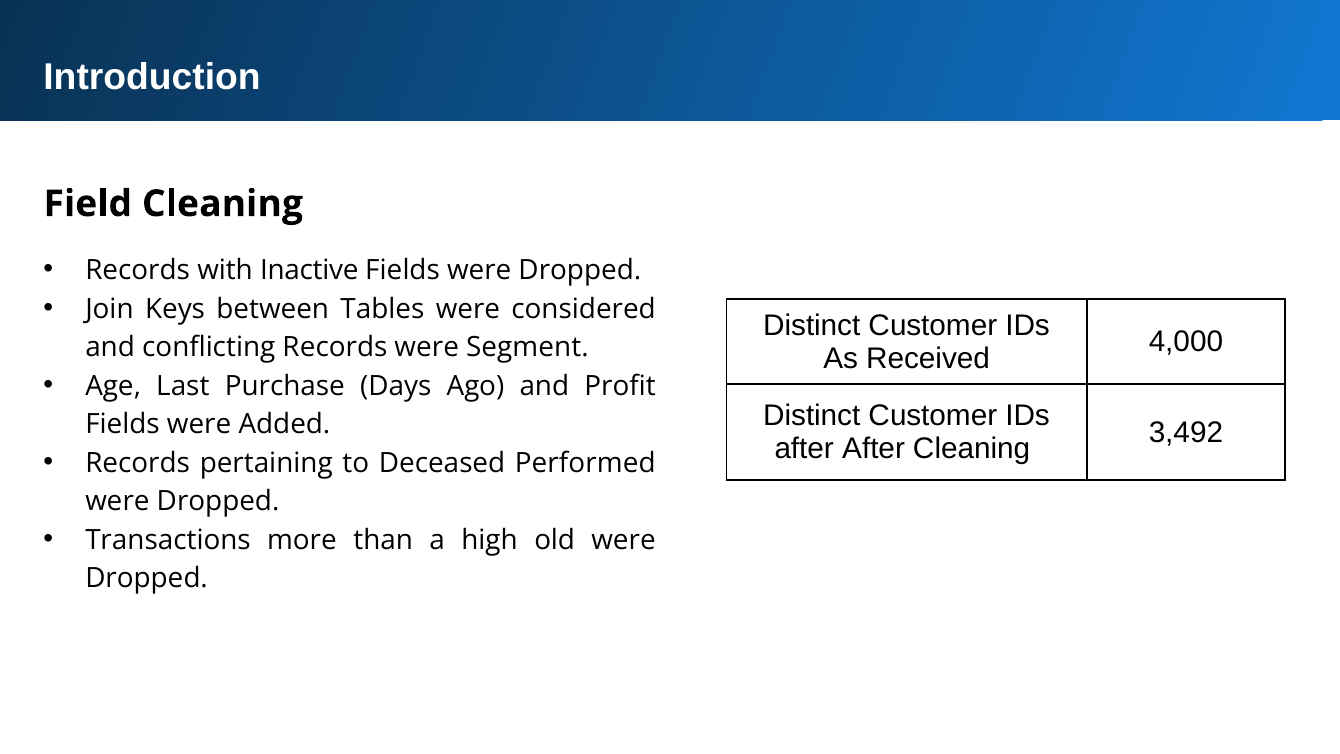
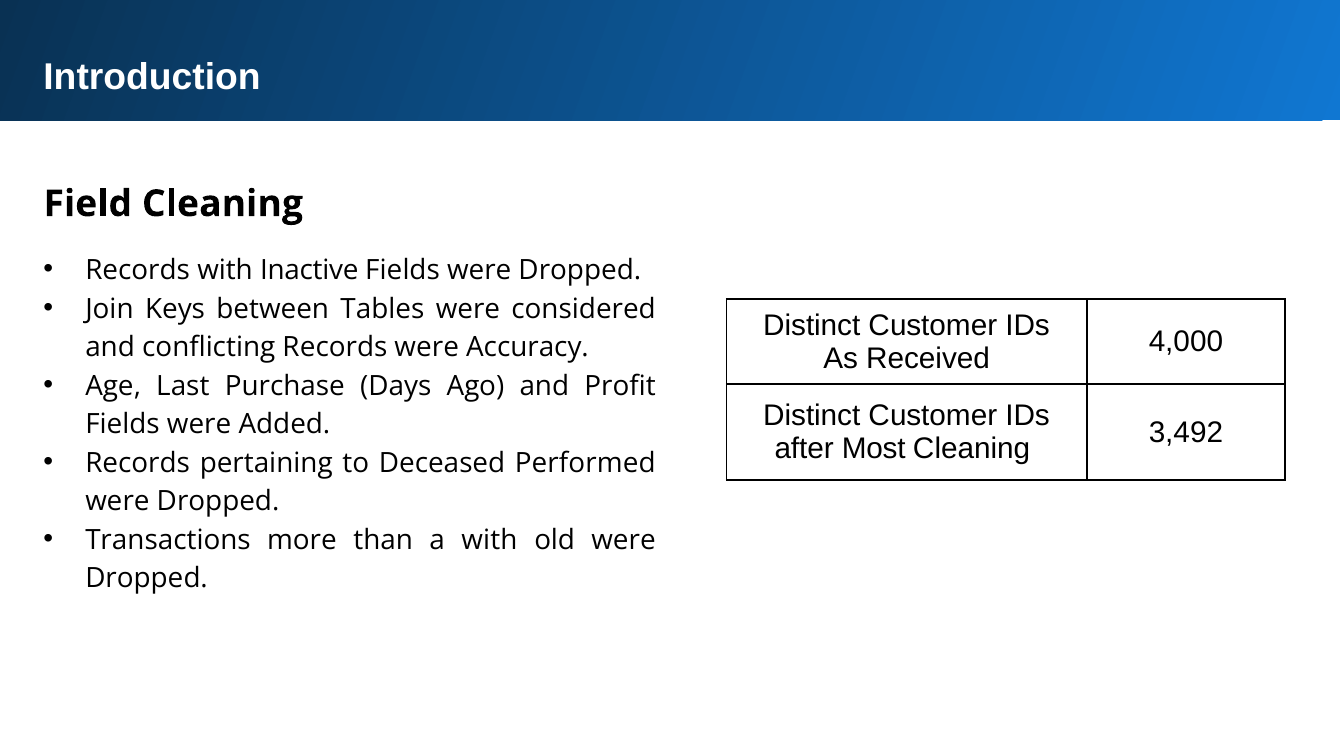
Segment: Segment -> Accuracy (527, 347)
after After: After -> Most (874, 449)
a high: high -> with (489, 540)
